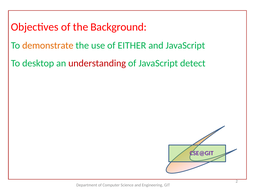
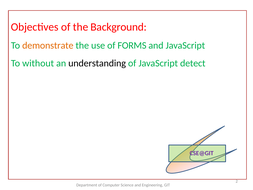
EITHER: EITHER -> FORMS (132, 45)
desktop: desktop -> without (38, 63)
understanding colour: red -> black (97, 63)
